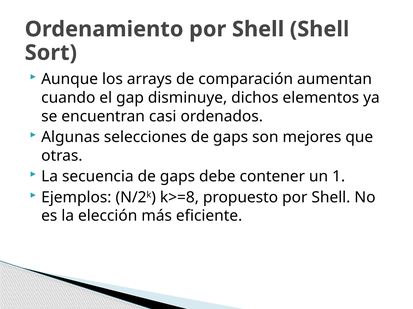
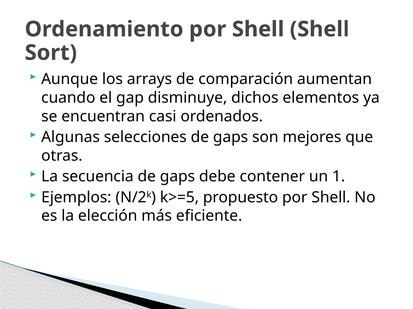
k>=8: k>=8 -> k>=5 (179, 198)
